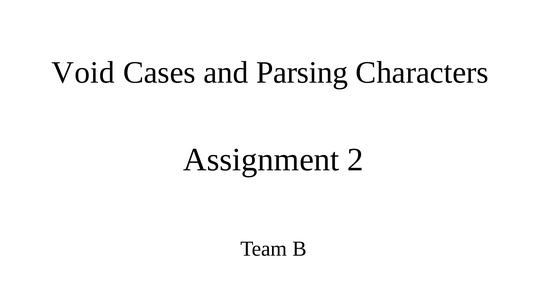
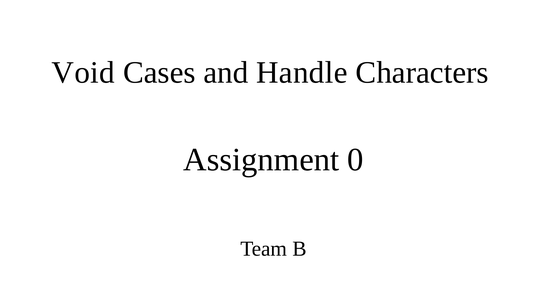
Parsing: Parsing -> Handle (302, 73)
2: 2 -> 0 (355, 159)
